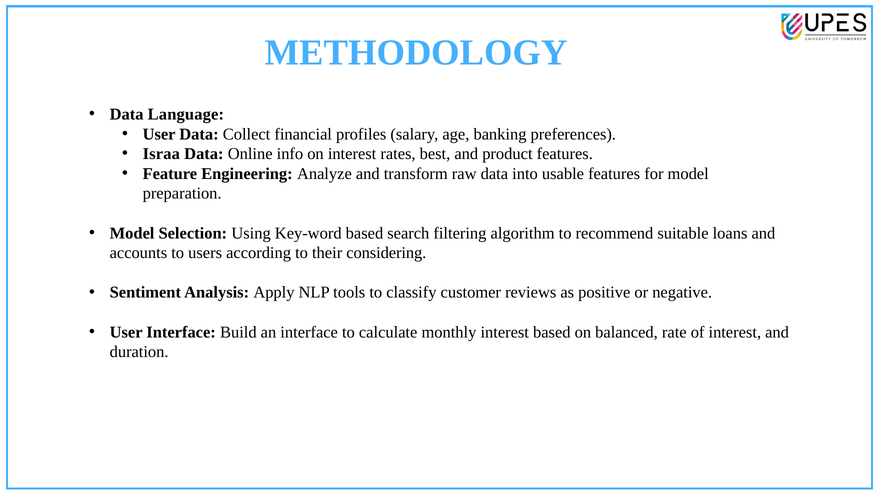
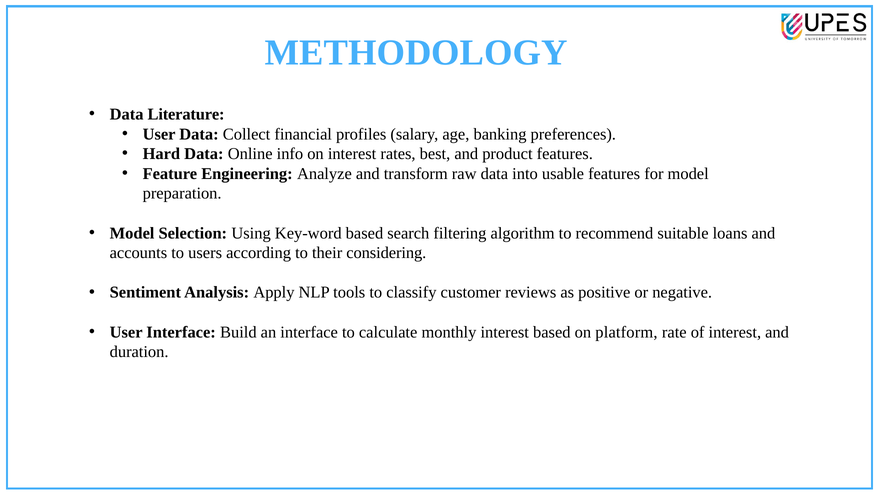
Language: Language -> Literature (186, 114)
Israa: Israa -> Hard (161, 154)
balanced: balanced -> platform (626, 332)
